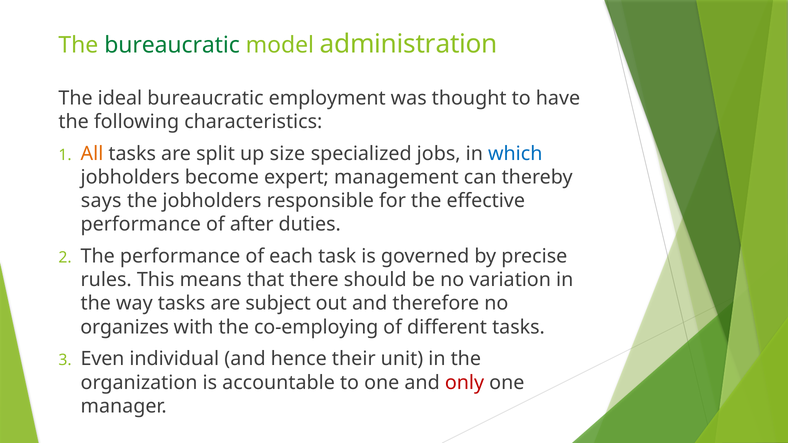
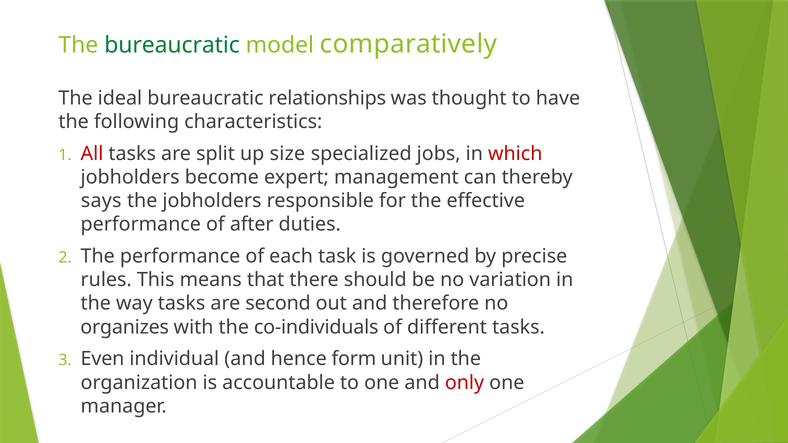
administration: administration -> comparatively (408, 44)
employment: employment -> relationships (327, 98)
All colour: orange -> red (92, 154)
which colour: blue -> red (515, 154)
subject: subject -> second (278, 304)
co-employing: co-employing -> co-individuals (316, 327)
their: their -> form (354, 359)
